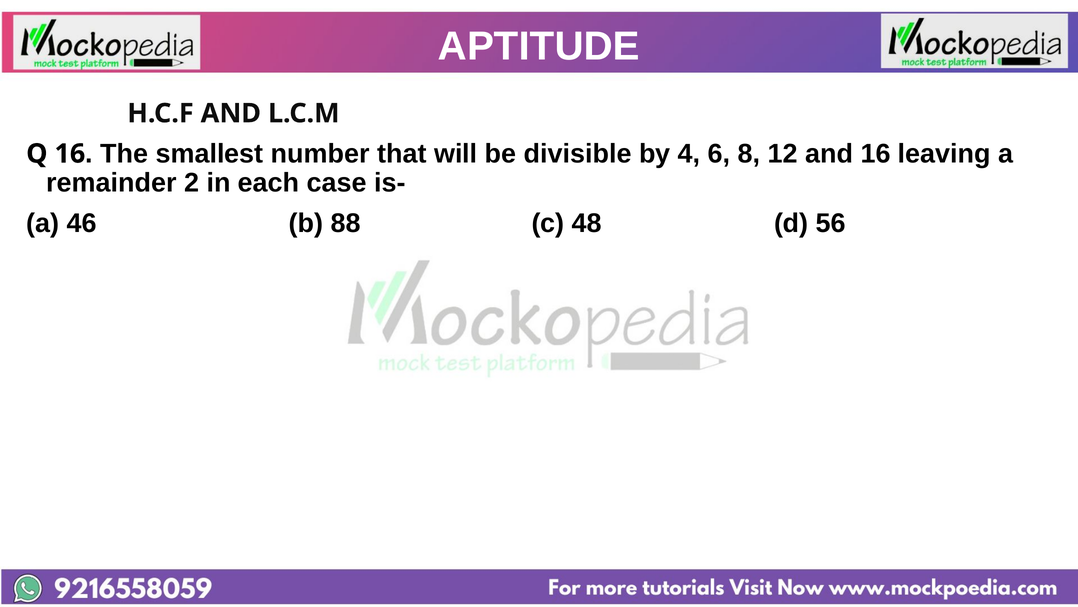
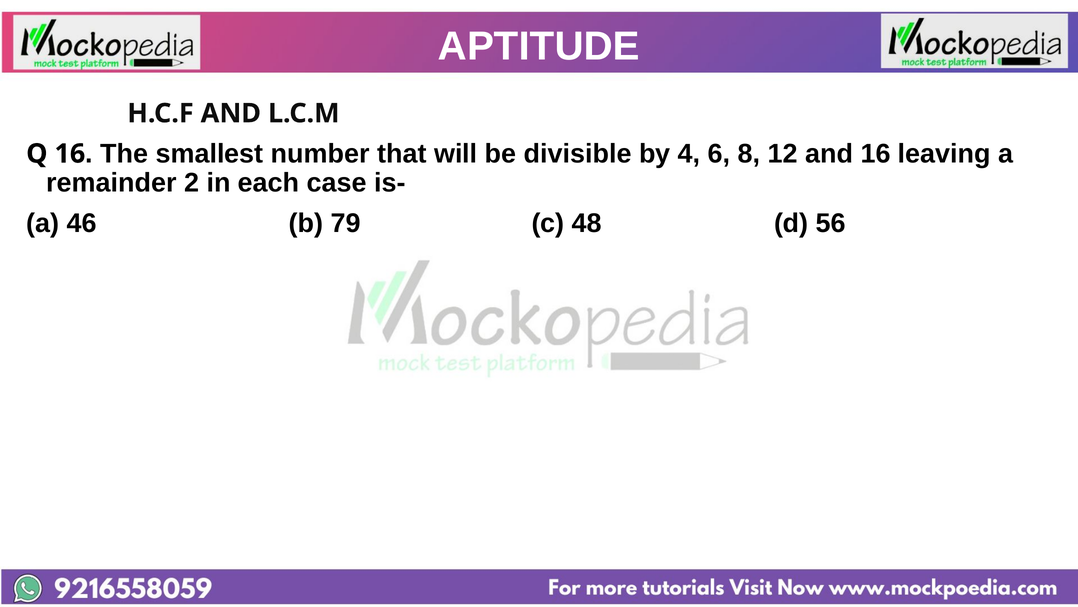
88: 88 -> 79 (346, 223)
